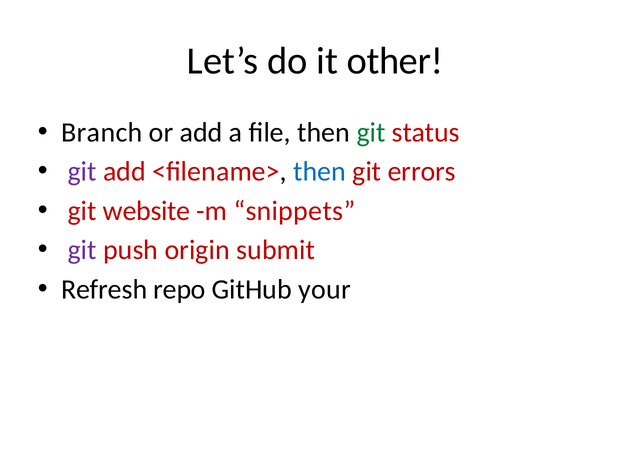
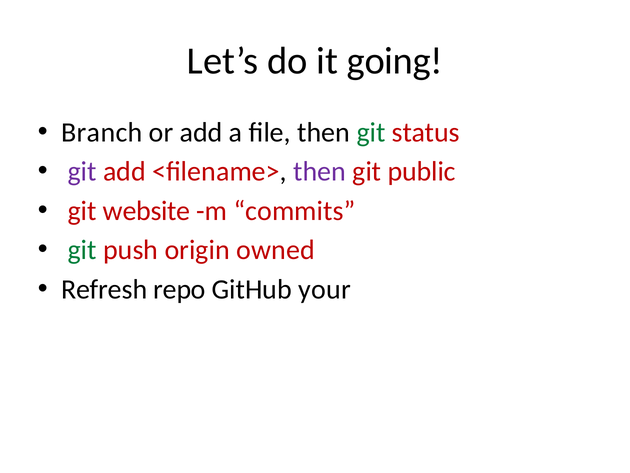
other: other -> going (395, 61)
then colour: blue -> purple (320, 171)
errors: errors -> public (422, 171)
snippets: snippets -> commits (295, 211)
git colour: purple -> green (82, 250)
submit: submit -> owned (276, 250)
